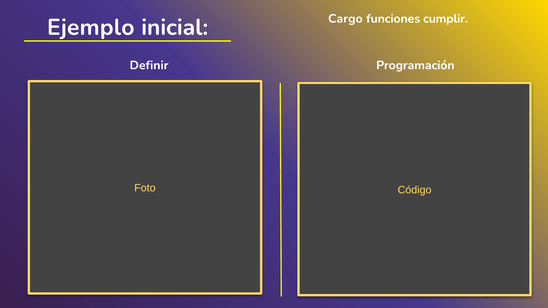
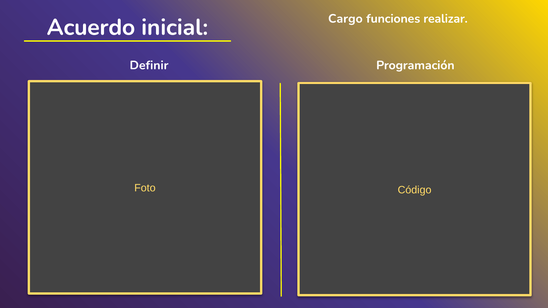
Ejemplo: Ejemplo -> Acuerdo (91, 27)
cumplir: cumplir -> realizar (446, 19)
